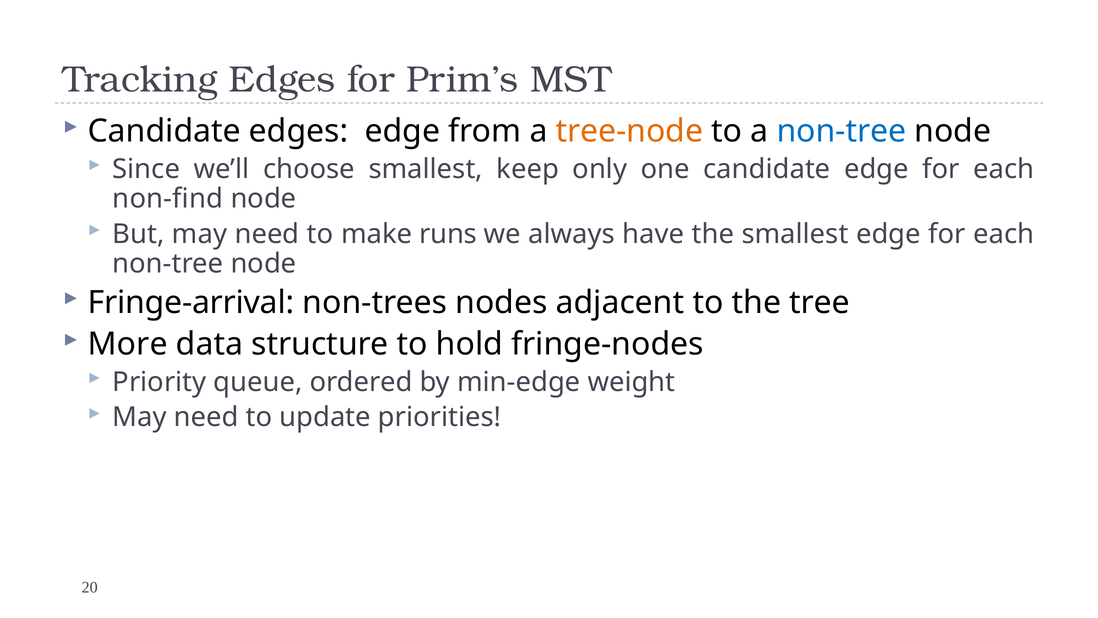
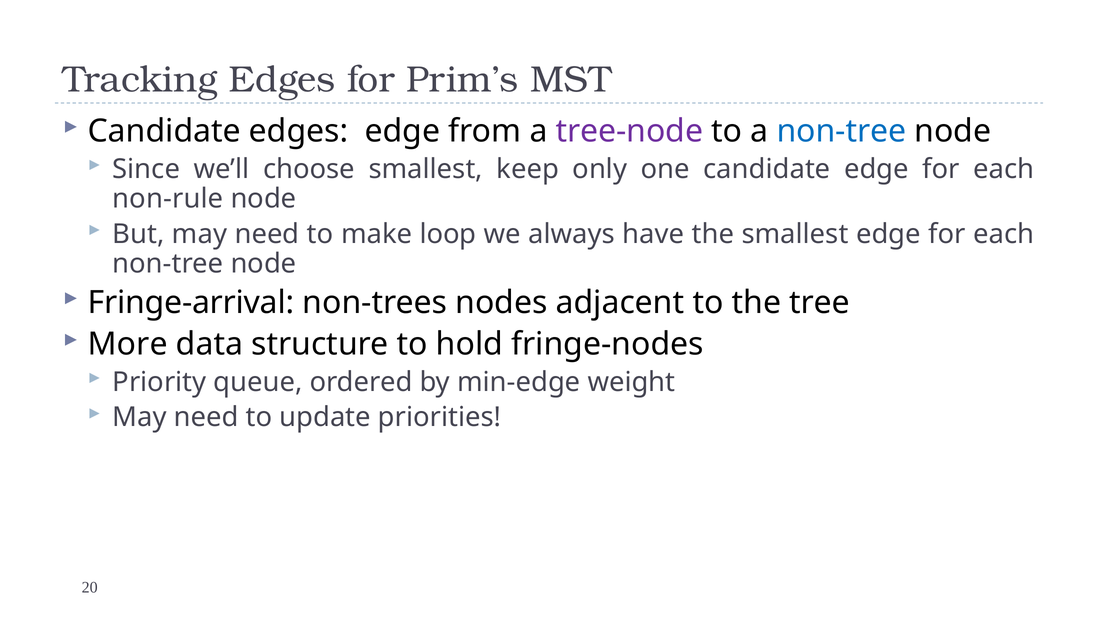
tree-node colour: orange -> purple (629, 131)
non-find: non-find -> non-rule (168, 198)
runs: runs -> loop (448, 234)
